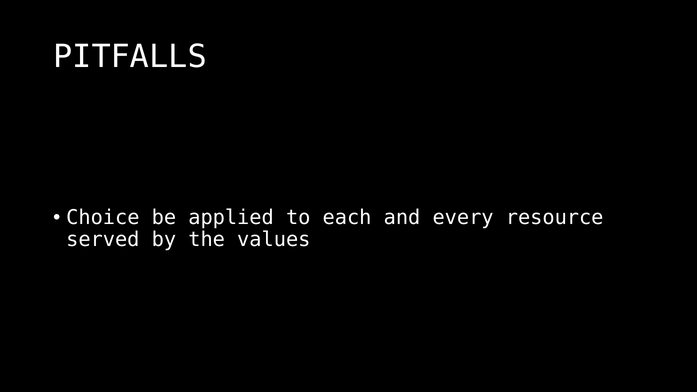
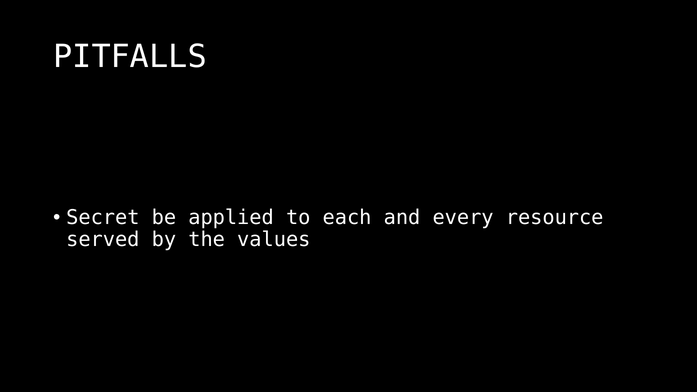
Choice: Choice -> Secret (103, 218)
